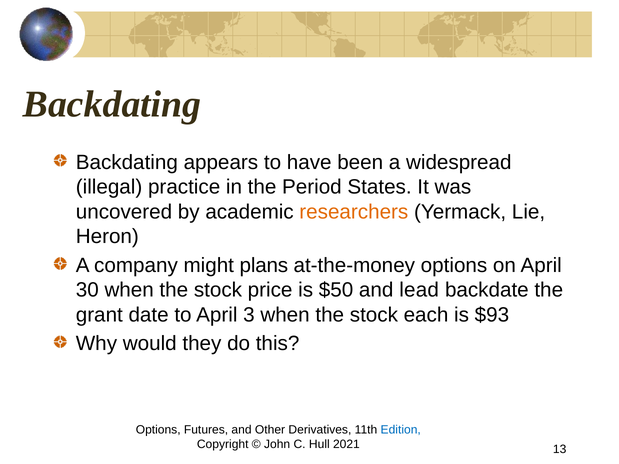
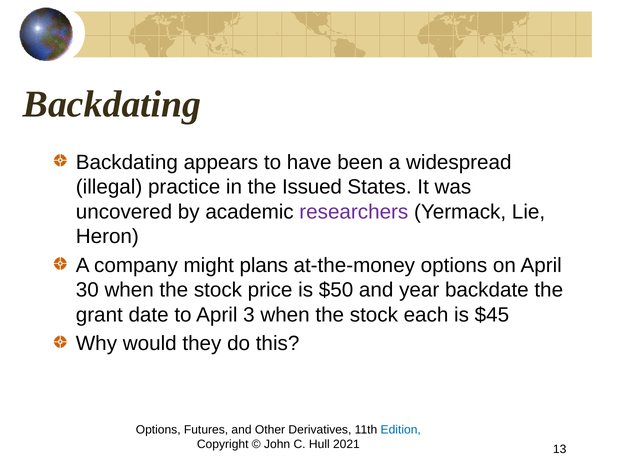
Period: Period -> Issued (312, 187)
researchers colour: orange -> purple (354, 212)
lead: lead -> year (419, 290)
$93: $93 -> $45 (492, 315)
